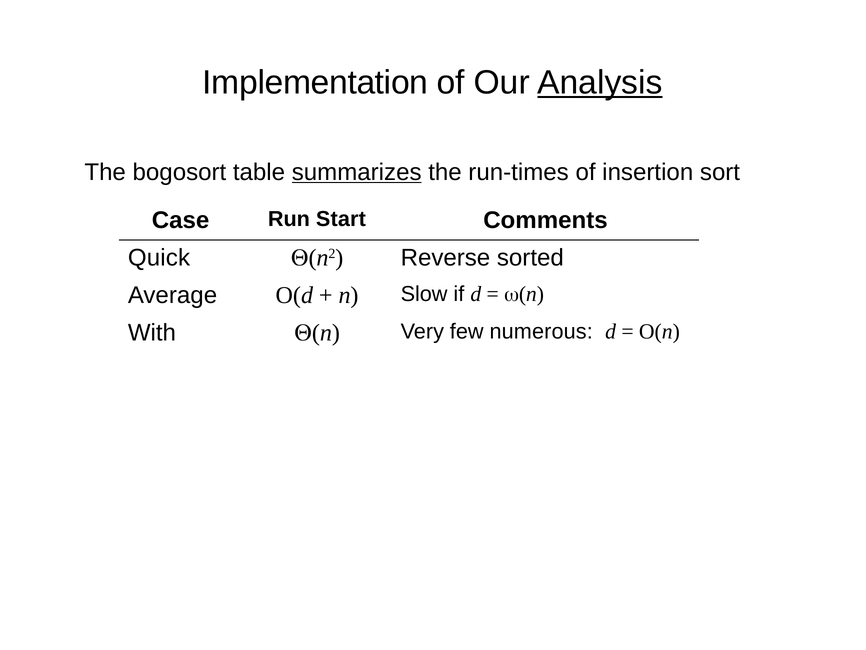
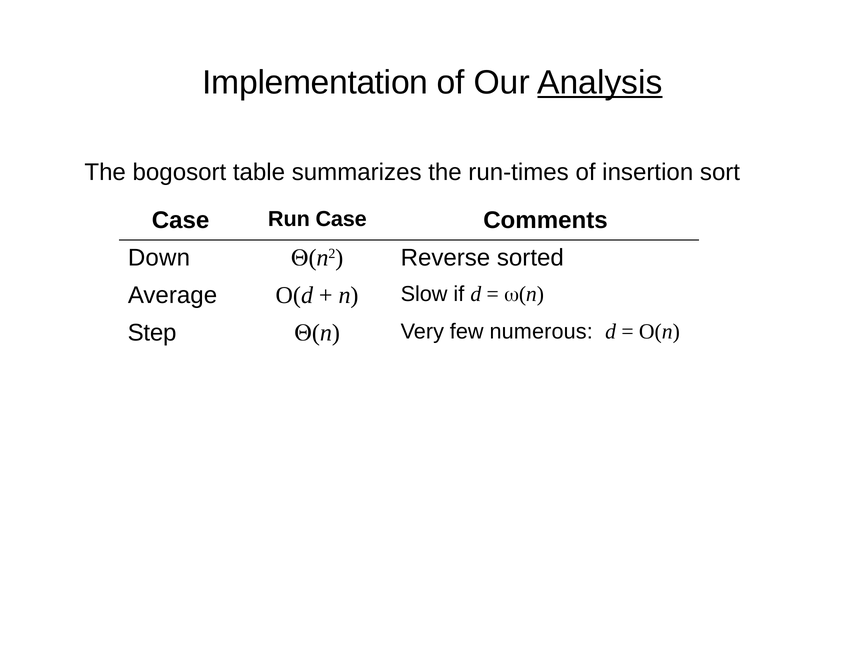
summarizes underline: present -> none (357, 172)
Run Start: Start -> Case (341, 219)
Quick: Quick -> Down (159, 258)
With: With -> Step (152, 333)
